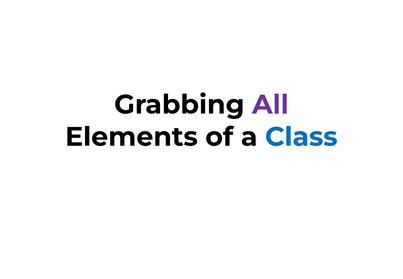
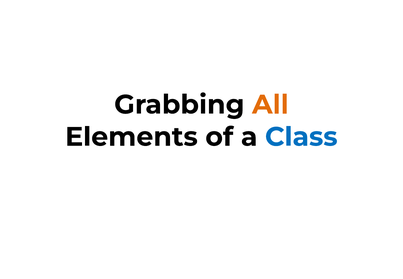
All colour: purple -> orange (270, 105)
